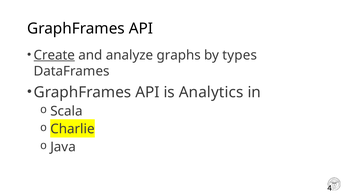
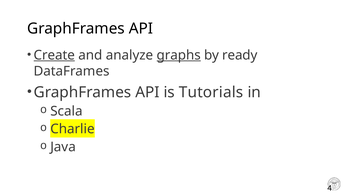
graphs underline: none -> present (179, 55)
types: types -> ready (240, 55)
Analytics: Analytics -> Tutorials (211, 92)
